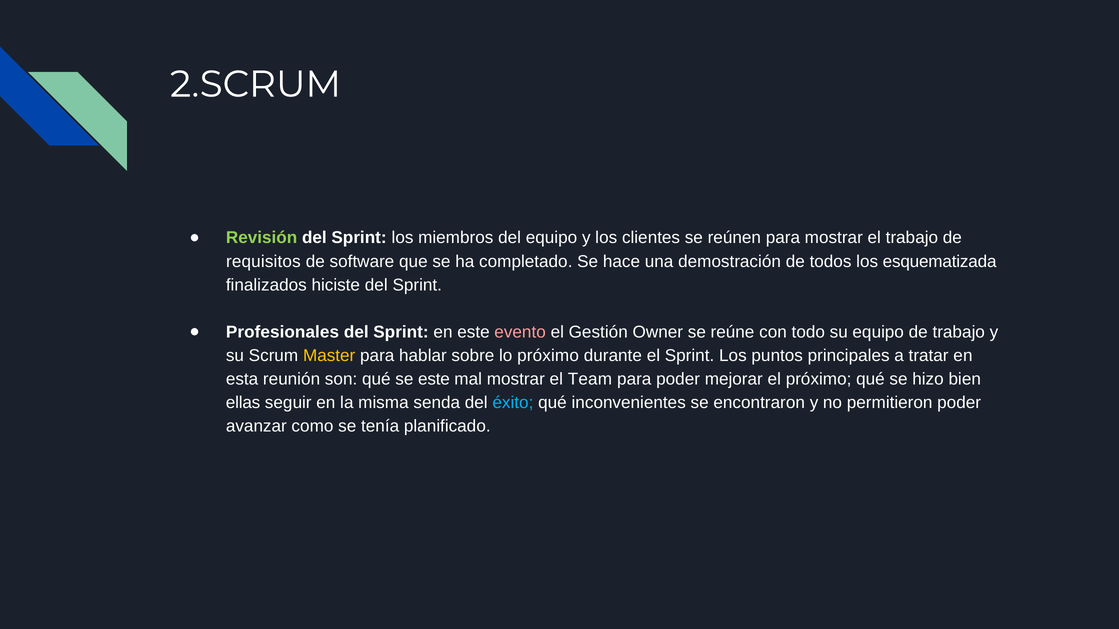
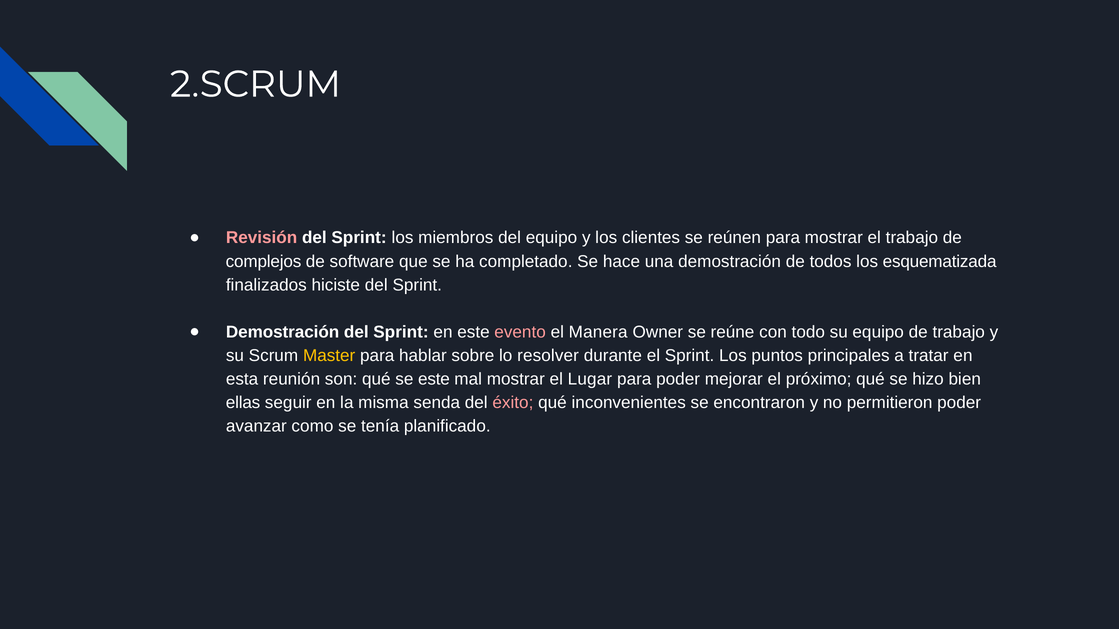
Revisión colour: light green -> pink (262, 238)
requisitos: requisitos -> complejos (264, 262)
Profesionales: Profesionales -> Demostración (283, 332)
Gestión: Gestión -> Manera (598, 332)
lo próximo: próximo -> resolver (548, 356)
Team: Team -> Lugar (590, 379)
éxito colour: light blue -> pink (513, 403)
